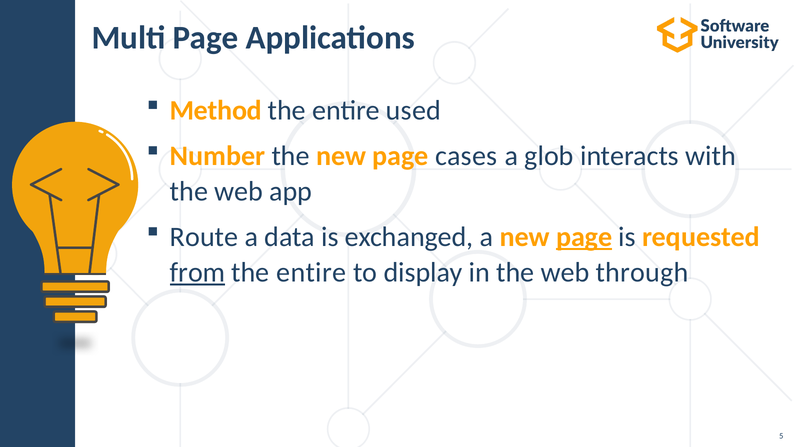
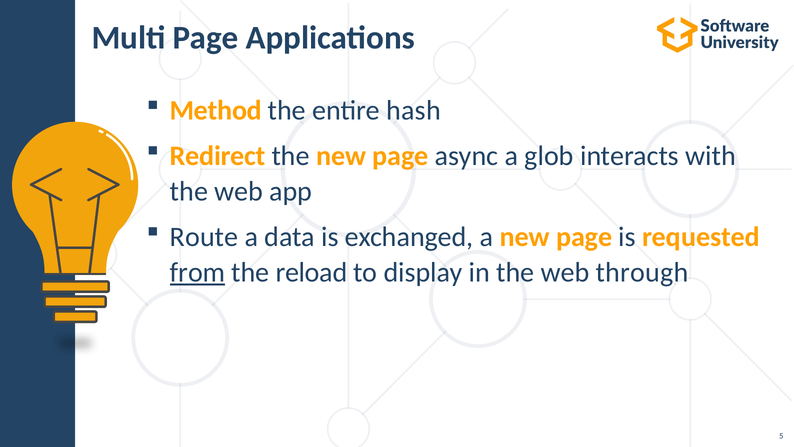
used: used -> hash (413, 111)
Number: Number -> Redirect (218, 156)
cases: cases -> async (466, 156)
page underline: present -> none (584, 237)
entire: entire -> reload (311, 272)
